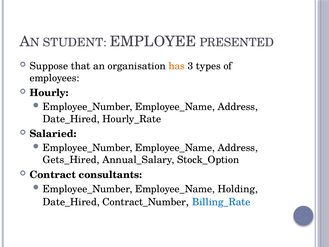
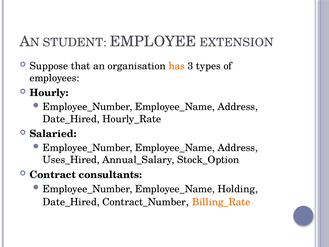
PRESENTED: PRESENTED -> EXTENSION (237, 43)
Gets_Hired: Gets_Hired -> Uses_Hired (71, 160)
Billing_Rate colour: blue -> orange (221, 202)
